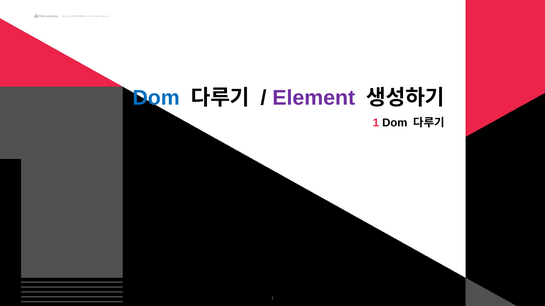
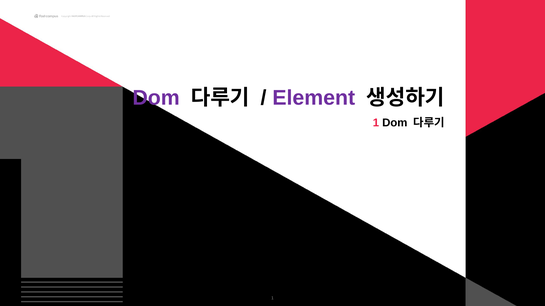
Dom colour: blue -> purple (156, 98)
